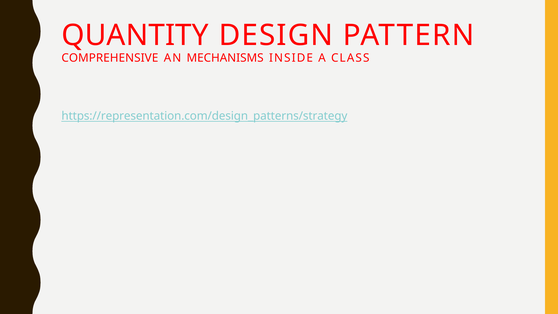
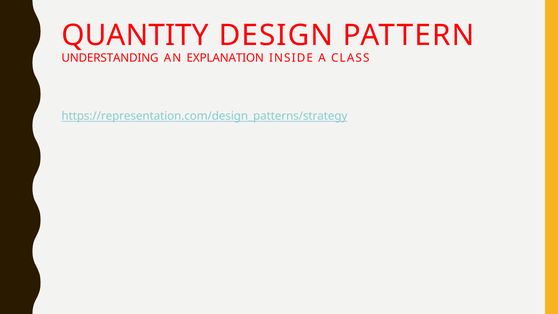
COMPREHENSIVE: COMPREHENSIVE -> UNDERSTANDING (110, 58)
MECHANISMS: MECHANISMS -> EXPLANATION (225, 58)
